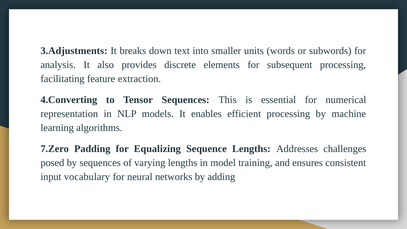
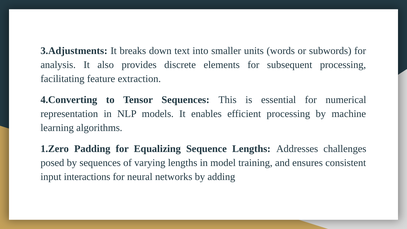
7.Zero: 7.Zero -> 1.Zero (55, 149)
vocabulary: vocabulary -> interactions (87, 177)
